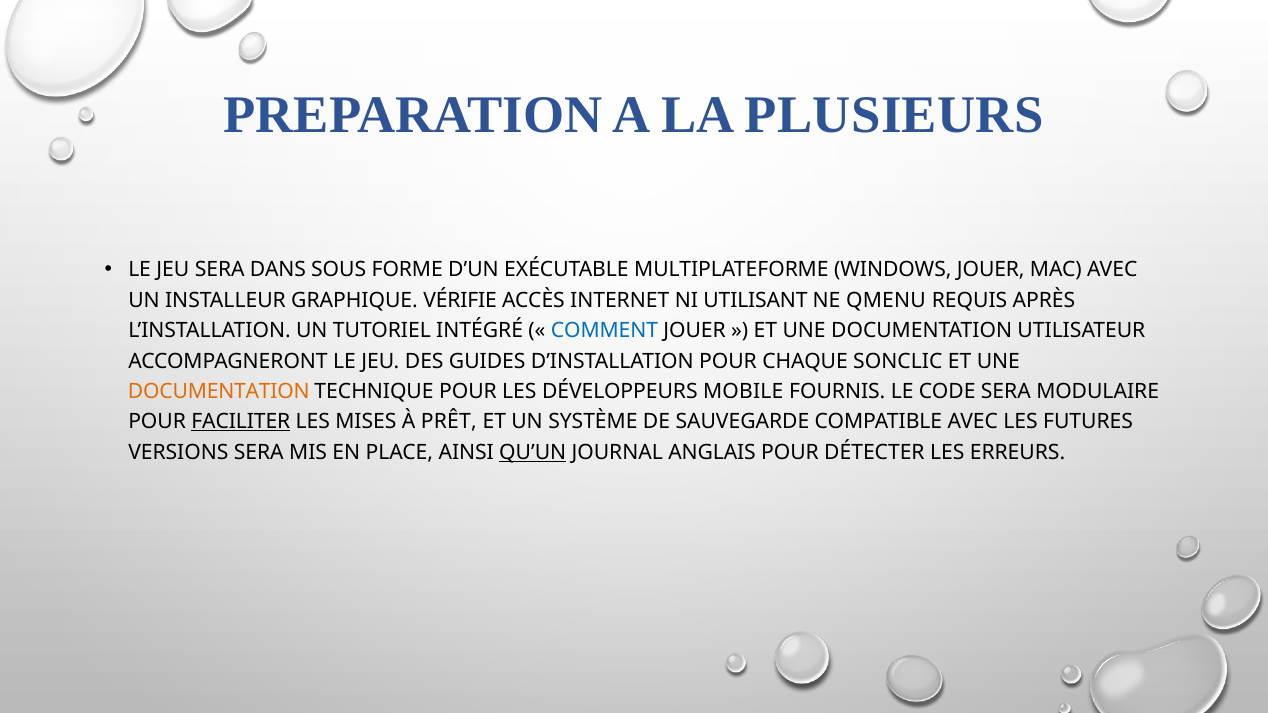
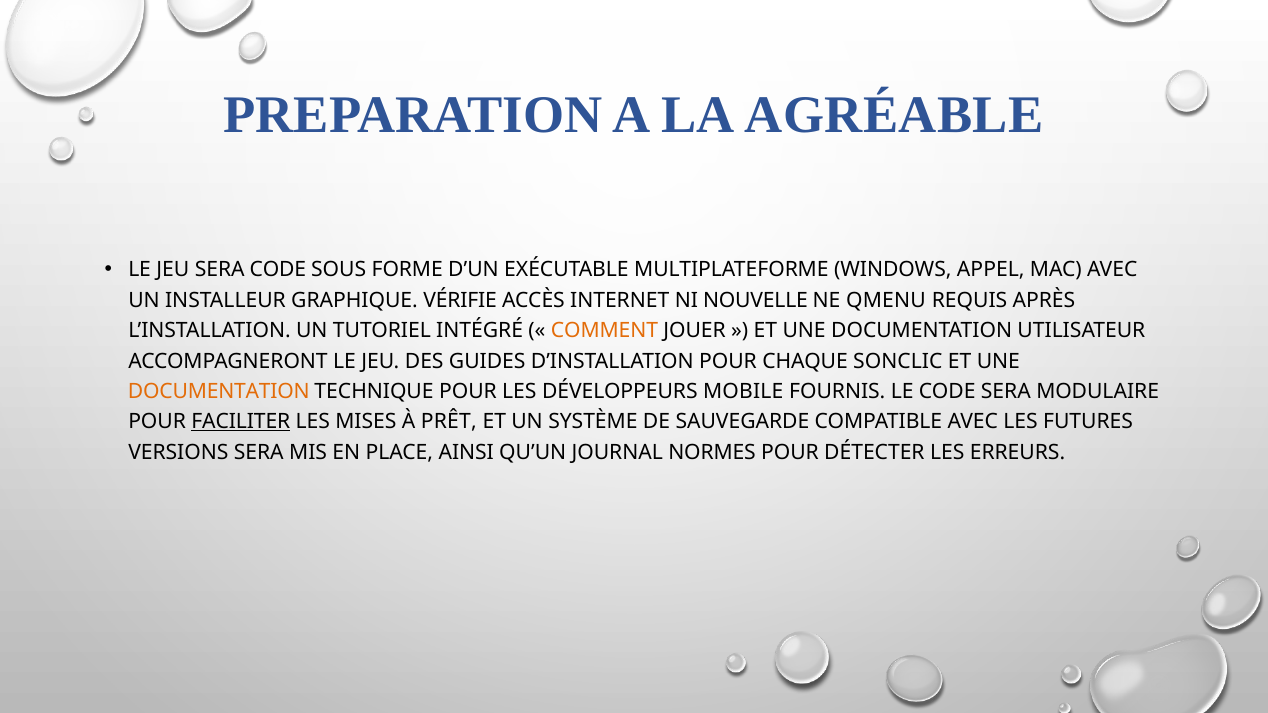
PLUSIEURS: PLUSIEURS -> AGRÉABLE (894, 115)
SERA DANS: DANS -> CODE (278, 270)
WINDOWS JOUER: JOUER -> APPEL (991, 270)
UTILISANT: UTILISANT -> NOUVELLE (756, 300)
COMMENT colour: blue -> orange (604, 331)
QU’UN underline: present -> none (533, 452)
ANGLAIS: ANGLAIS -> NORMES (712, 452)
